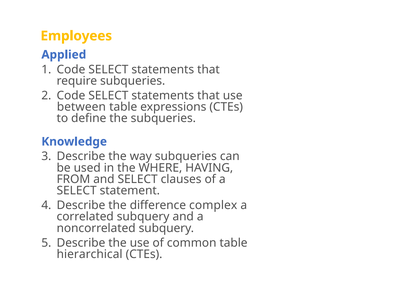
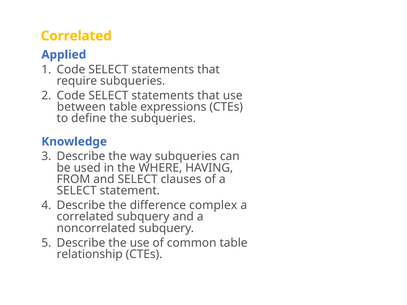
Employees: Employees -> Correlated (76, 36)
hierarchical: hierarchical -> relationship (90, 254)
